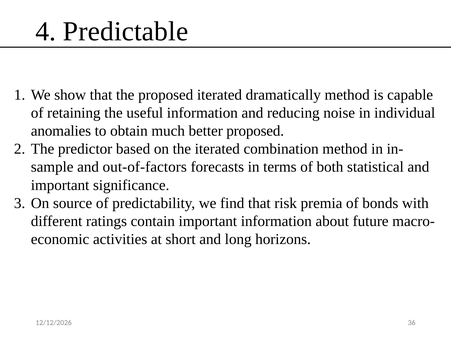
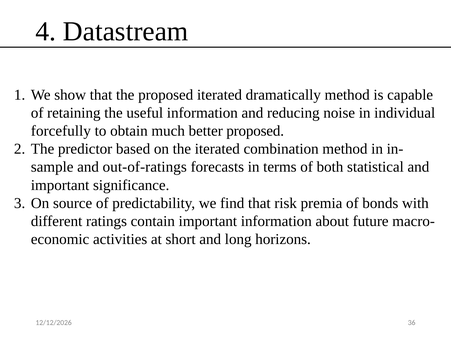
Predictable: Predictable -> Datastream (126, 31)
anomalies: anomalies -> forcefully (61, 131)
out-of-factors: out-of-factors -> out-of-ratings (145, 167)
